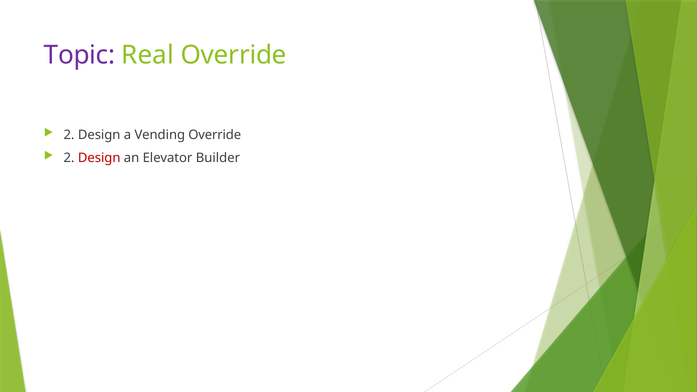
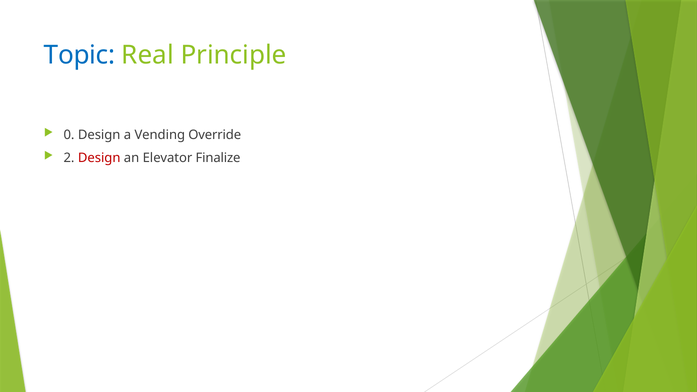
Topic colour: purple -> blue (79, 55)
Real Override: Override -> Principle (234, 55)
2: 2 -> 0 (69, 135)
Builder: Builder -> Finalize (218, 158)
